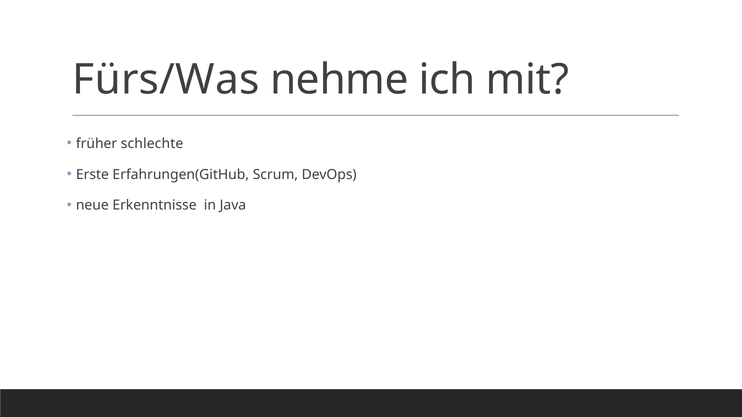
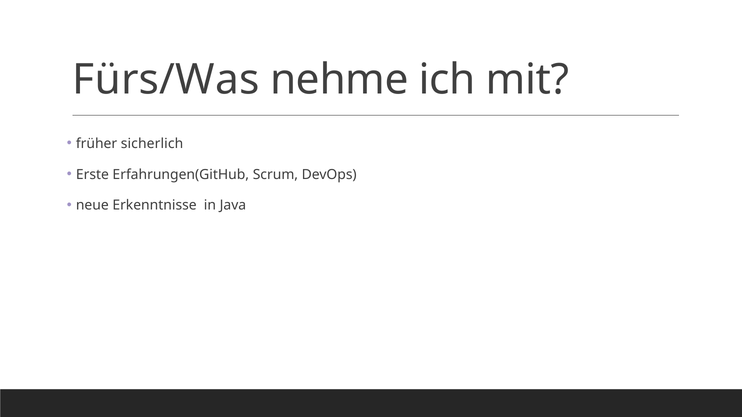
schlechte: schlechte -> sicherlich (152, 144)
